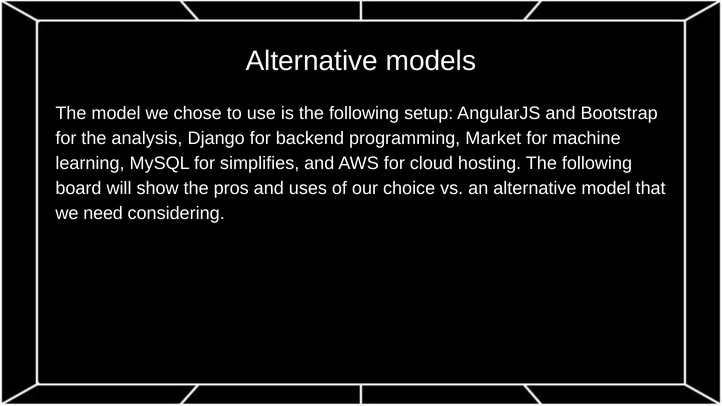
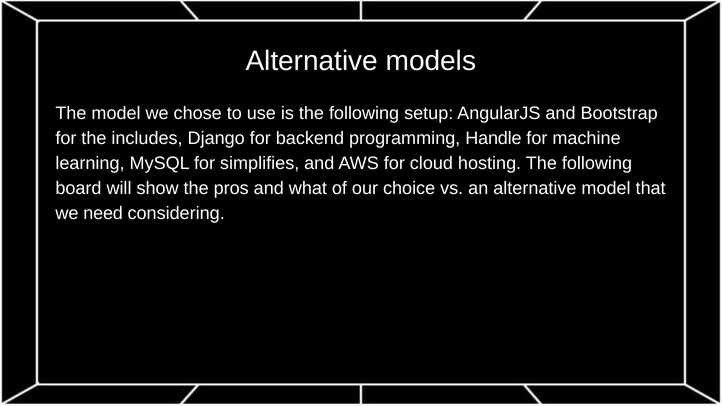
analysis: analysis -> includes (147, 138)
Market: Market -> Handle (493, 138)
uses: uses -> what (308, 188)
